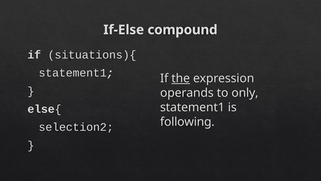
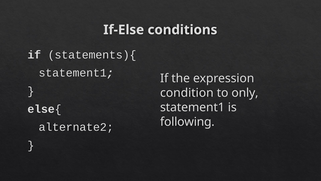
compound: compound -> conditions (182, 30)
situations){: situations){ -> statements){ (92, 55)
the underline: present -> none (181, 78)
operands: operands -> condition (187, 93)
selection2: selection2 -> alternate2 (76, 127)
